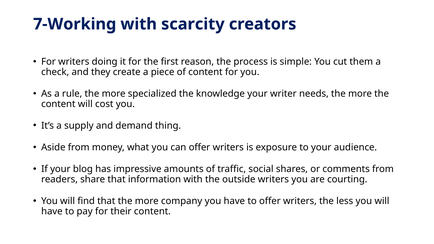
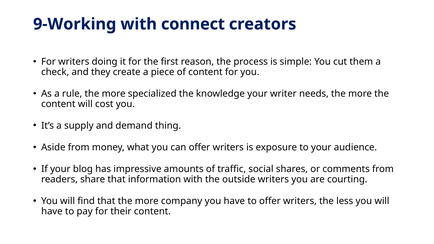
7-Working: 7-Working -> 9-Working (75, 24)
scarcity: scarcity -> connect (193, 24)
